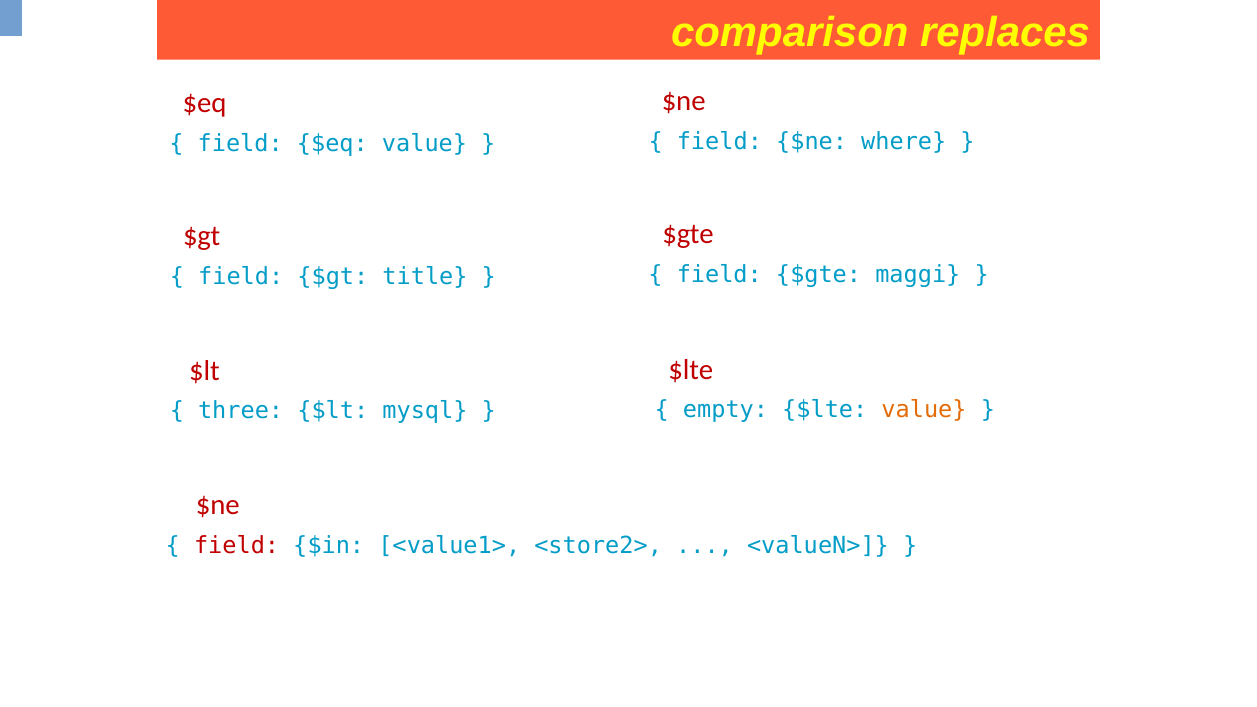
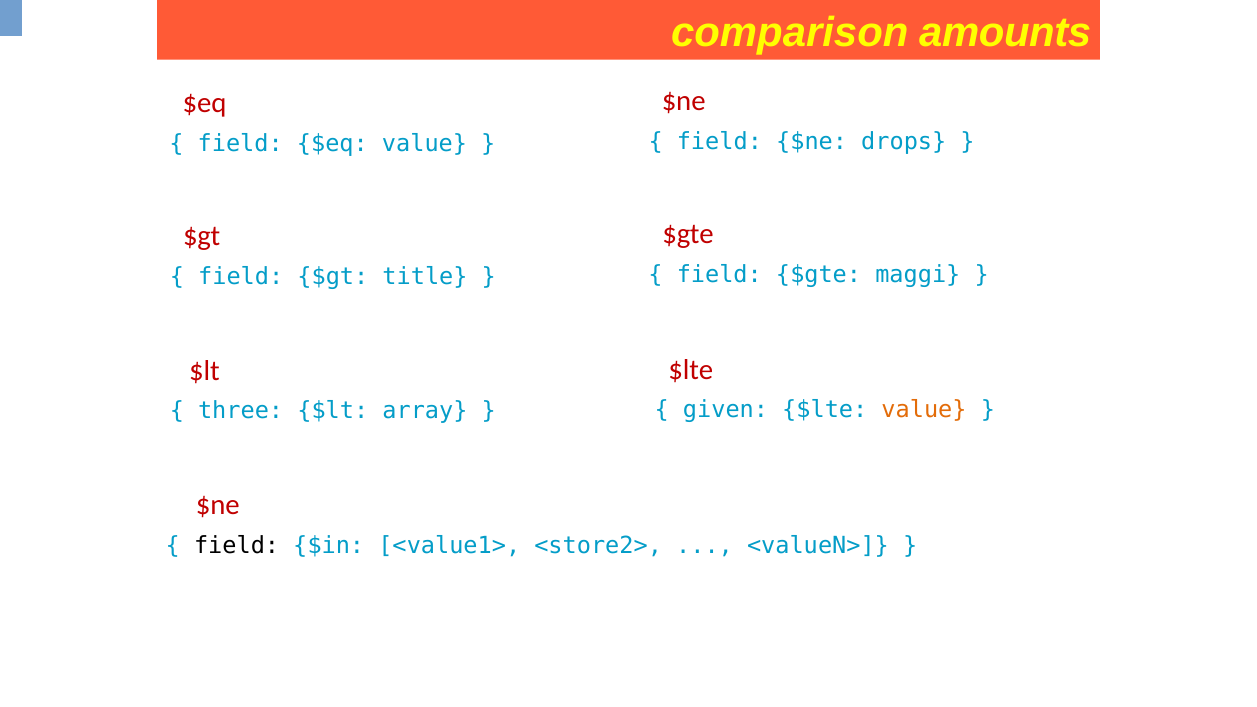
replaces: replaces -> amounts (1005, 33)
where: where -> drops (904, 142)
empty: empty -> given (726, 410)
mysql: mysql -> array (425, 410)
field colour: red -> black (237, 545)
